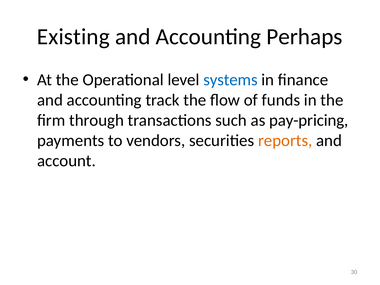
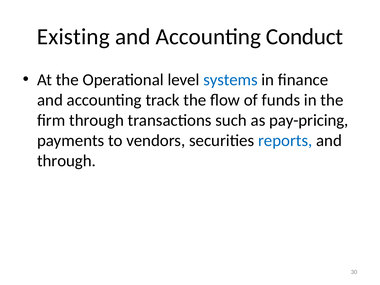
Perhaps: Perhaps -> Conduct (305, 37)
reports colour: orange -> blue (285, 141)
account: account -> through (66, 161)
